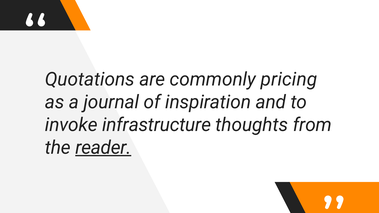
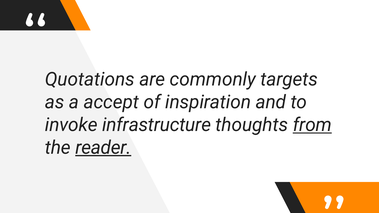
pricing: pricing -> targets (289, 79)
journal: journal -> accept (111, 102)
from underline: none -> present (312, 125)
